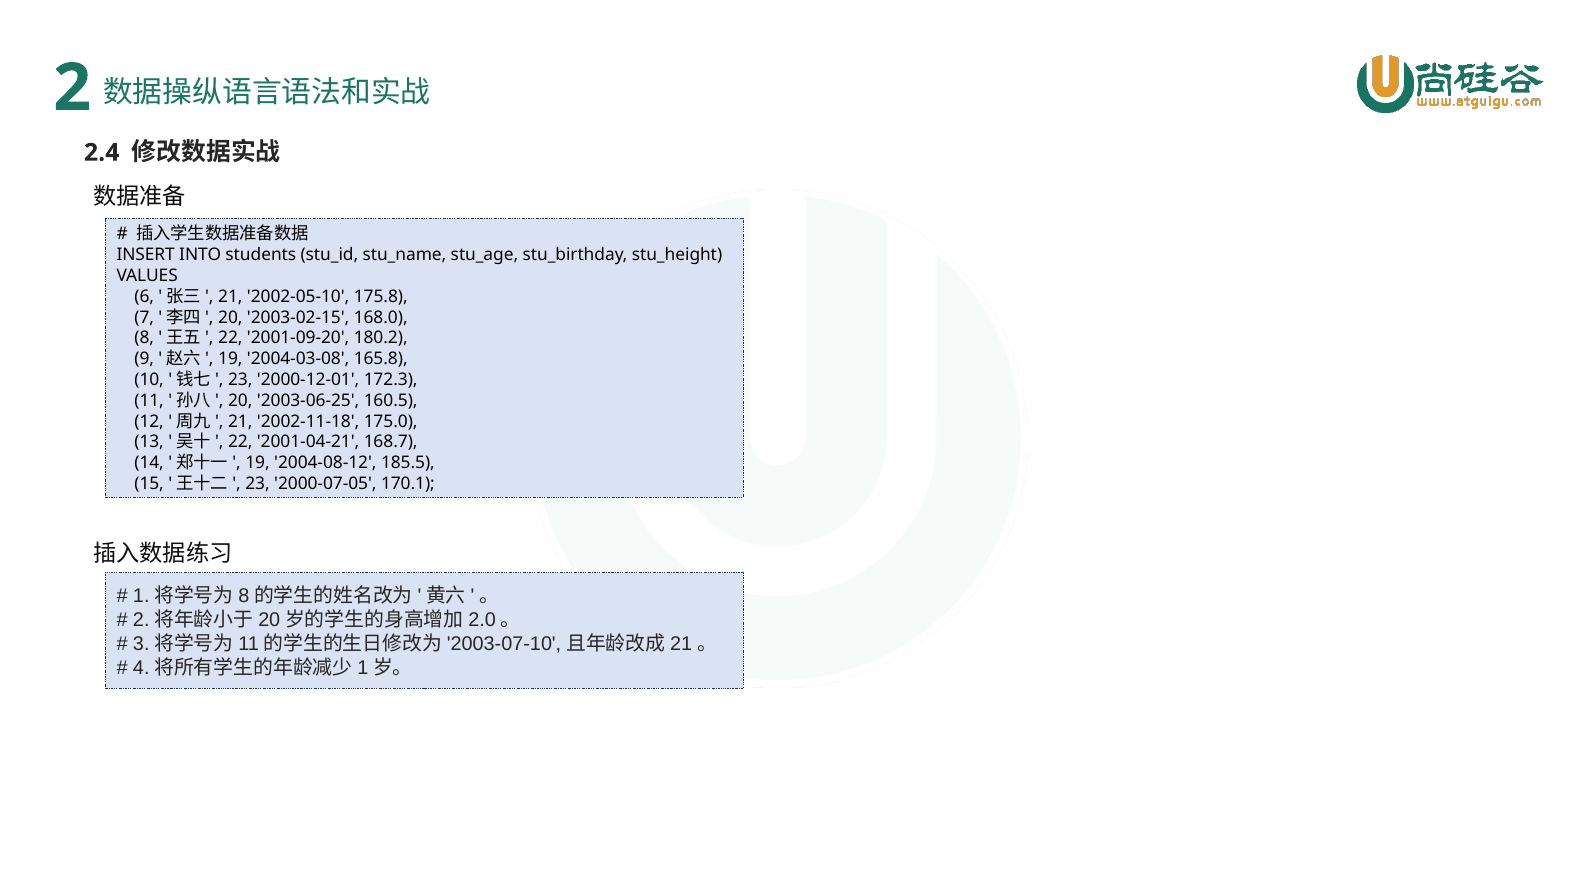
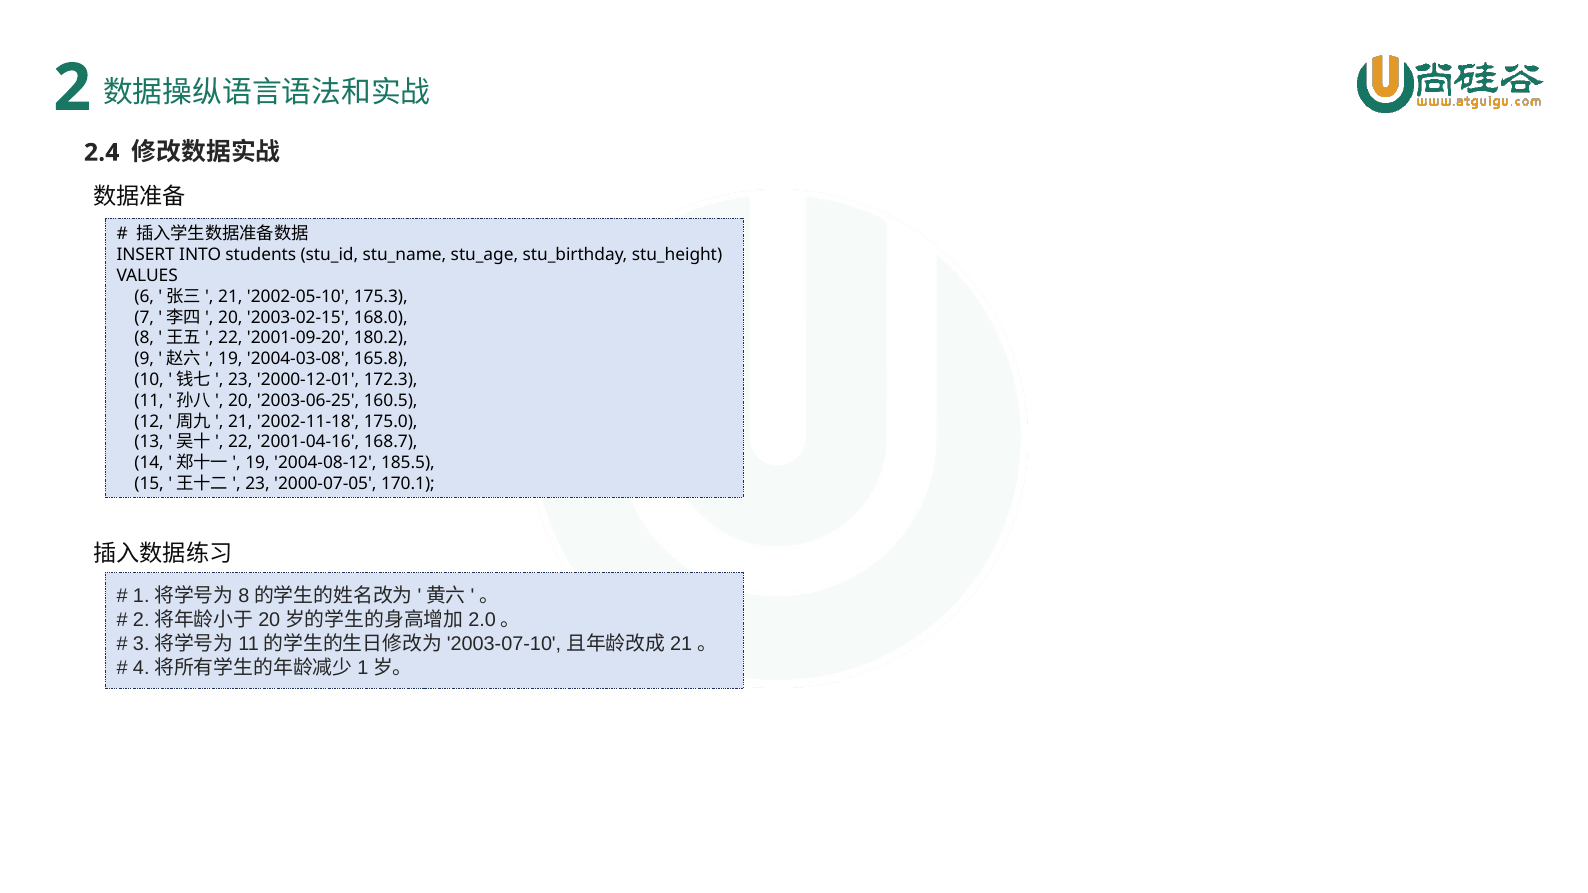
175.8: 175.8 -> 175.3 (381, 297)
2001-04-21: 2001-04-21 -> 2001-04-16 (308, 442)
